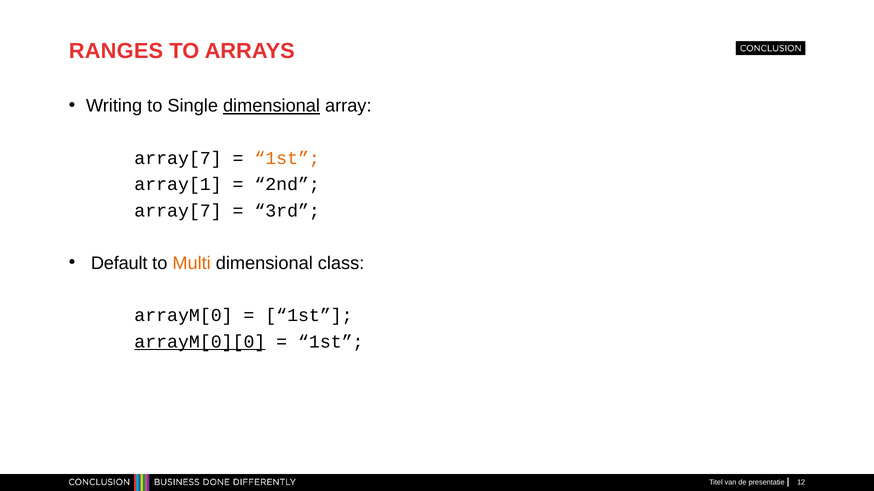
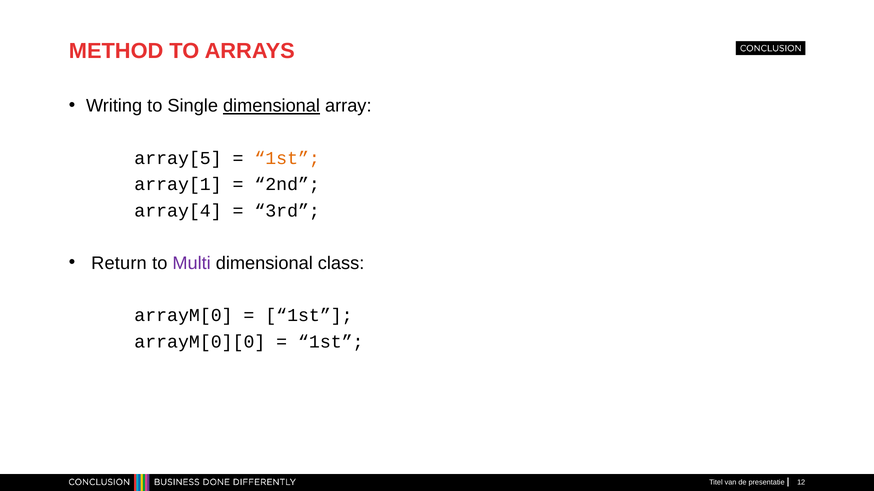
RANGES: RANGES -> METHOD (116, 51)
array[7: array[7 -> array[5 (178, 158)
array[7: array[7 -> array[4 (178, 211)
Default: Default -> Return (119, 263)
Multi colour: orange -> purple (192, 263)
arrayM[0][0 underline: present -> none (200, 342)
